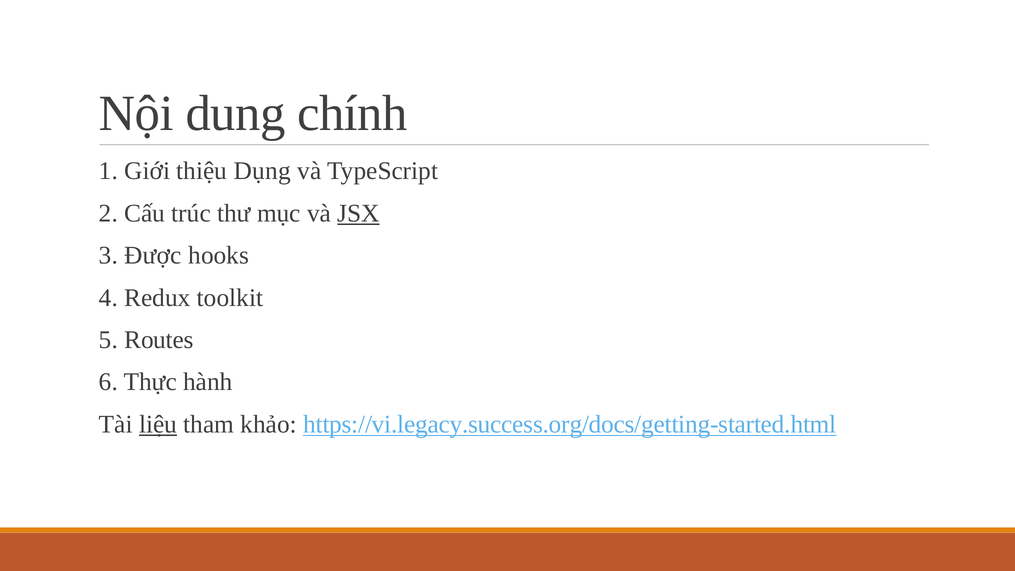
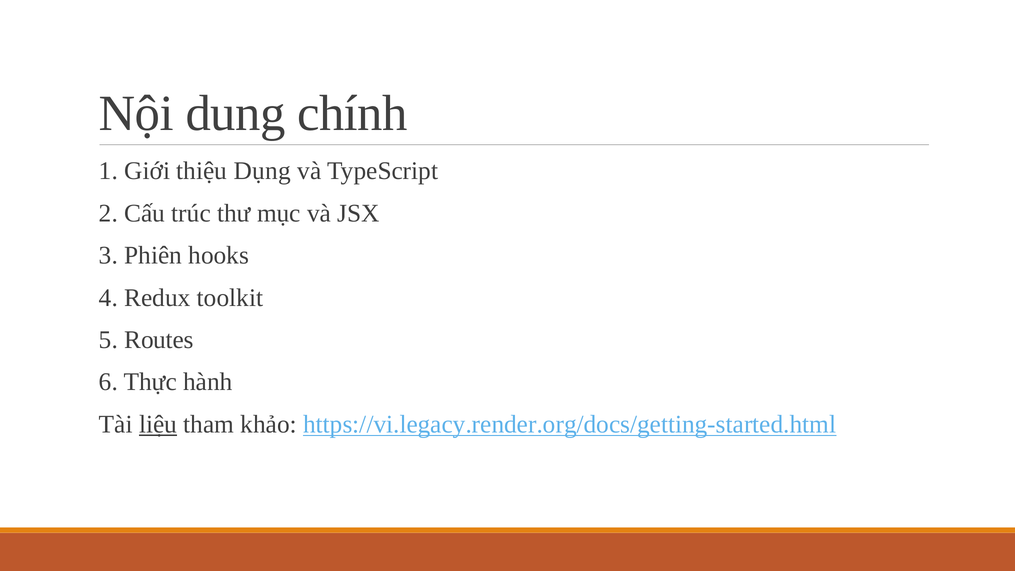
JSX underline: present -> none (358, 213)
Được: Được -> Phiên (153, 255)
https://vi.legacy.success.org/docs/getting-started.html: https://vi.legacy.success.org/docs/getting-started.html -> https://vi.legacy.render.org/docs/getting-started.html (570, 424)
